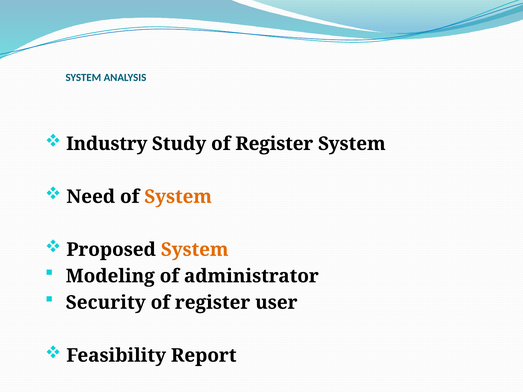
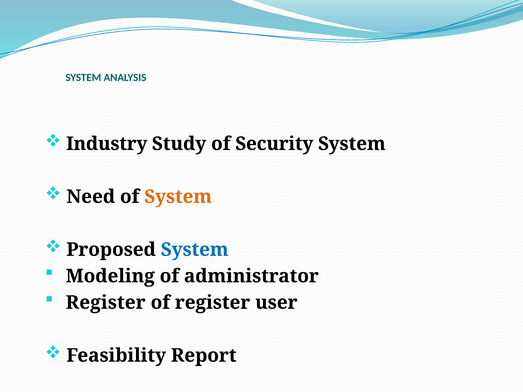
Study of Register: Register -> Security (274, 144)
System colour: orange -> blue (195, 250)
Security: Security -> Register (106, 303)
